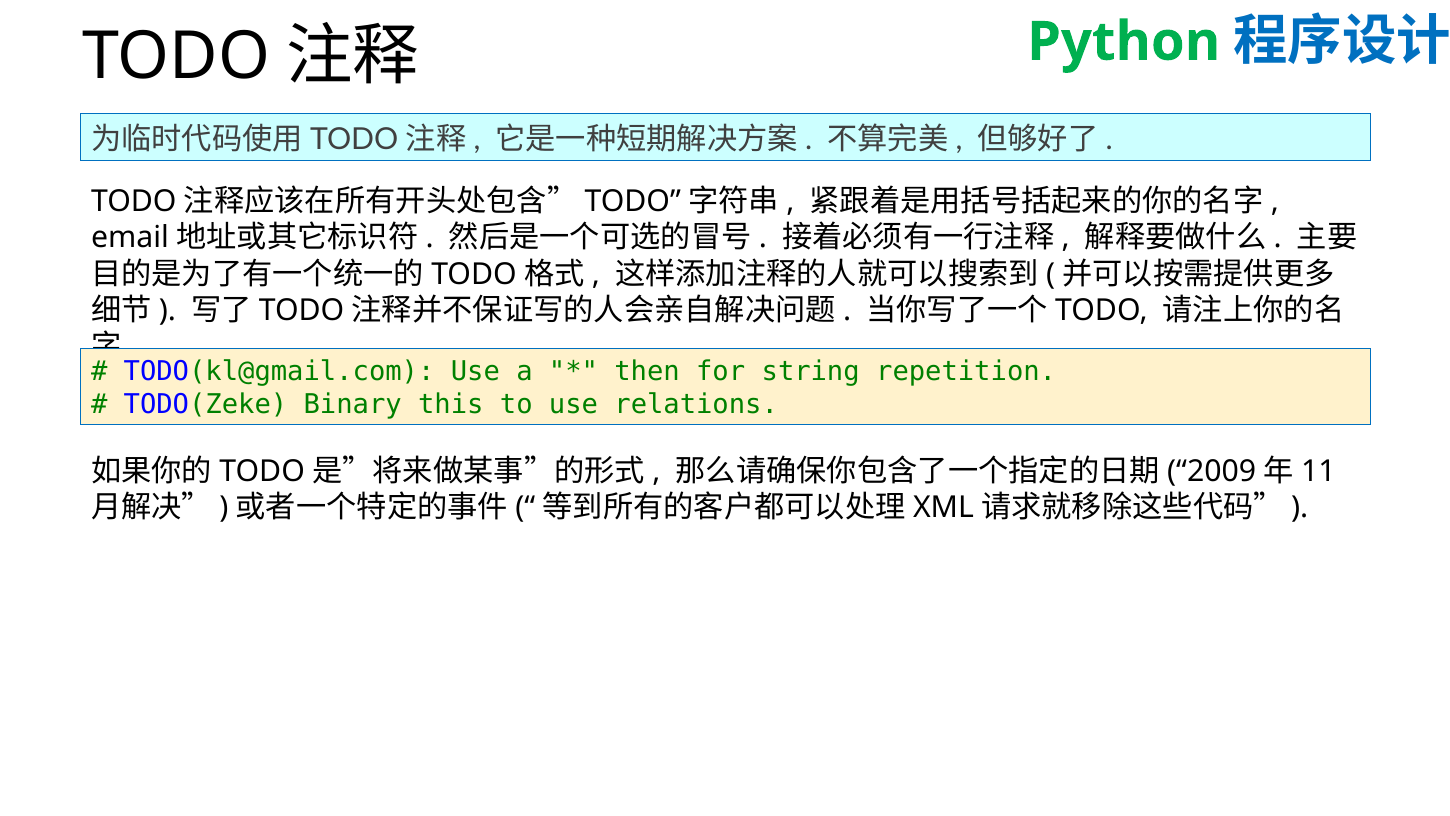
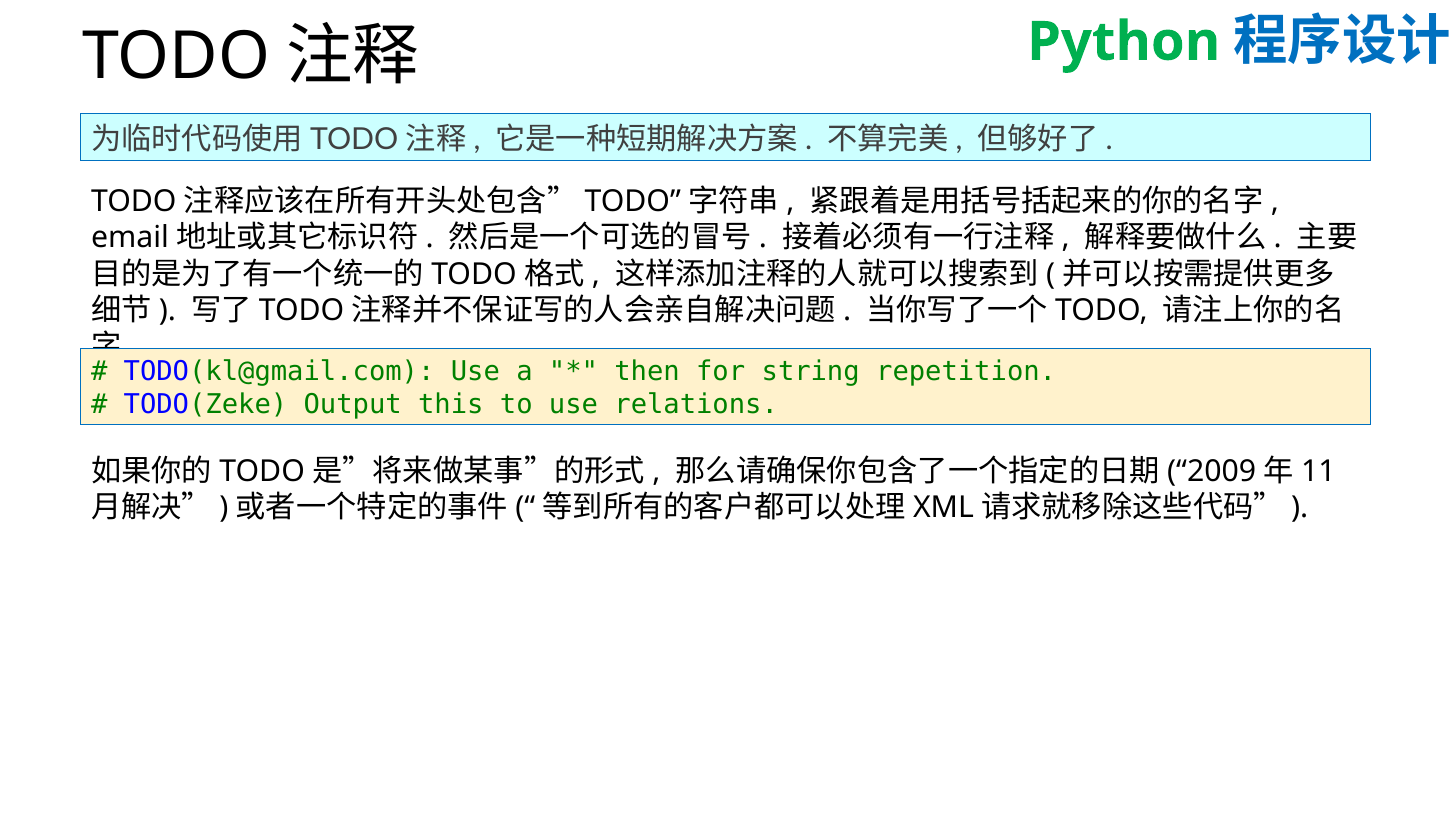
Binary: Binary -> Output (353, 404)
